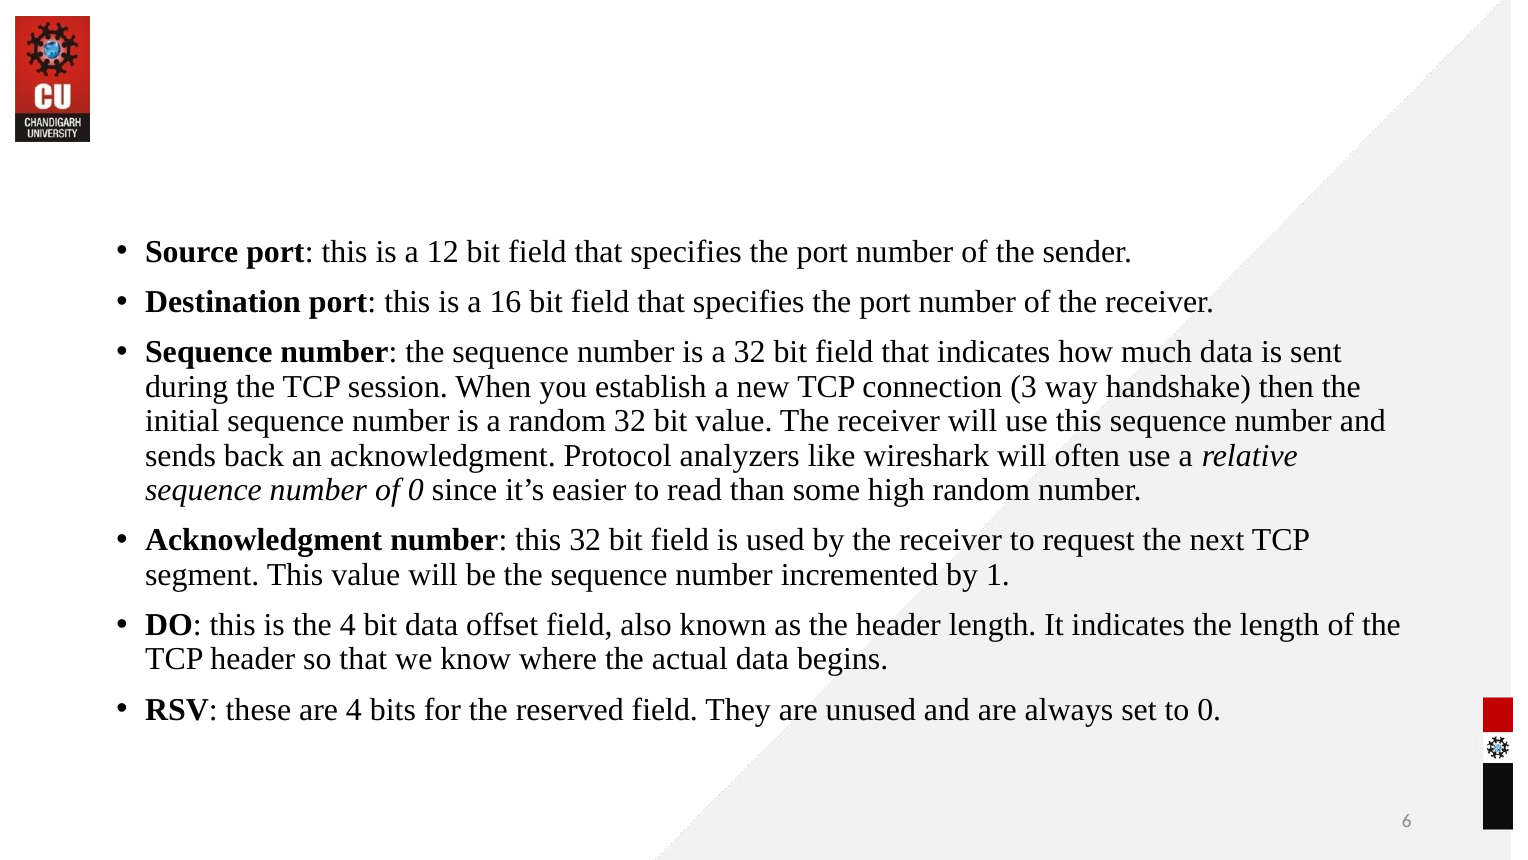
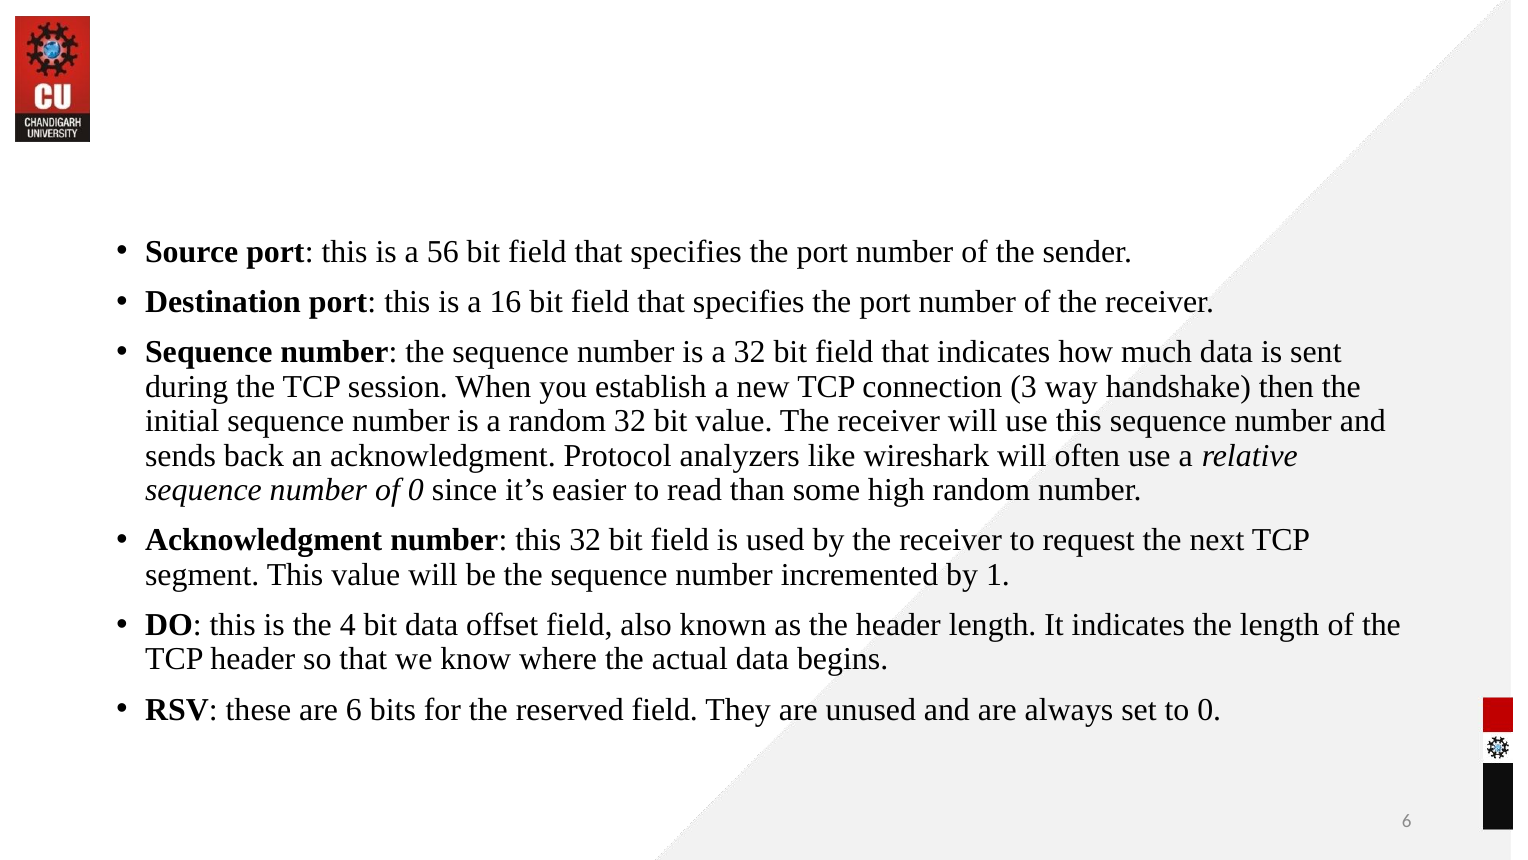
12: 12 -> 56 (443, 252)
are 4: 4 -> 6 (354, 709)
